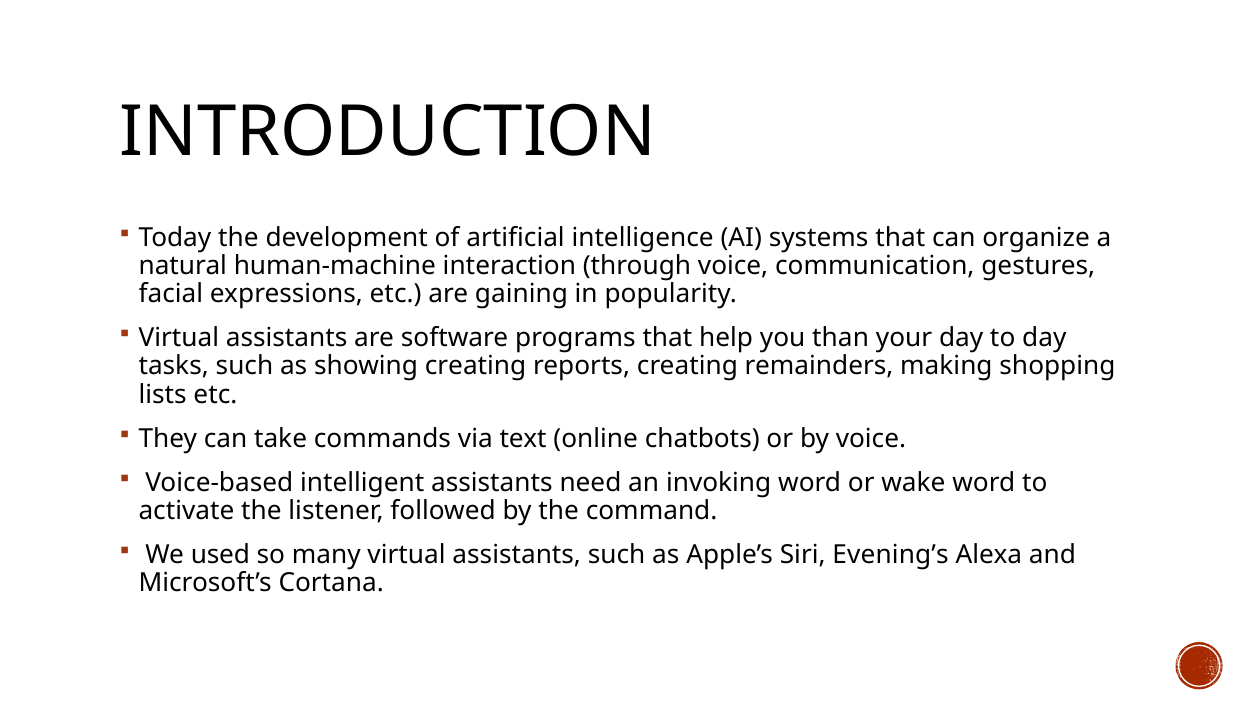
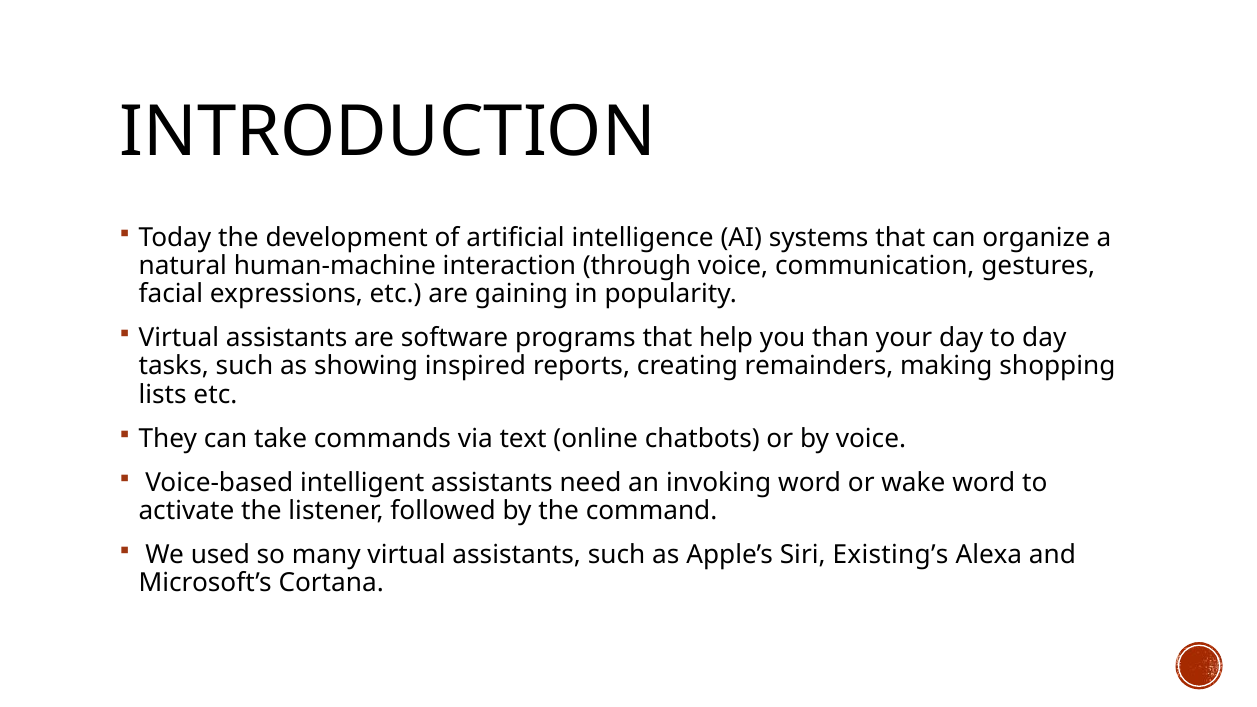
showing creating: creating -> inspired (475, 366)
Evening’s: Evening’s -> Existing’s (891, 555)
